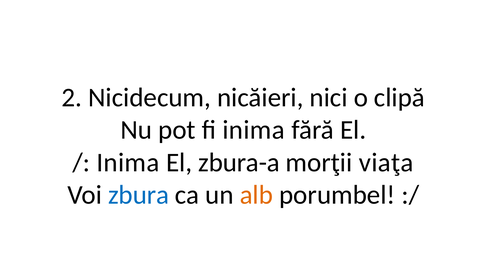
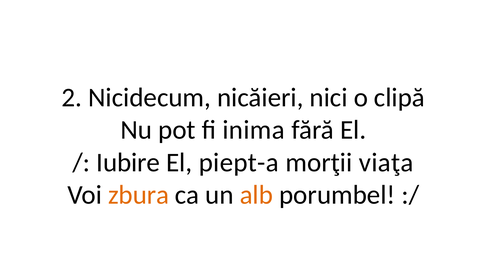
Inima: Inima -> Iubire (128, 162)
zbura-a: zbura-a -> piept-a (239, 162)
zbura colour: blue -> orange (139, 195)
